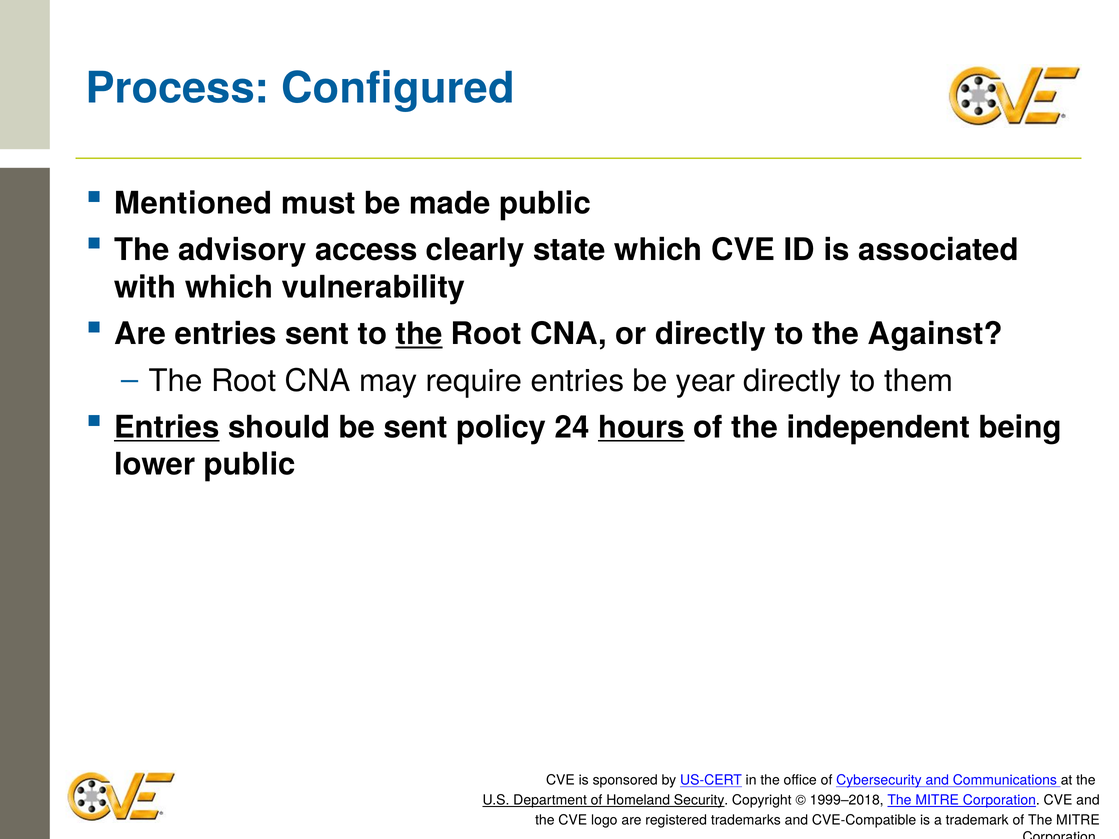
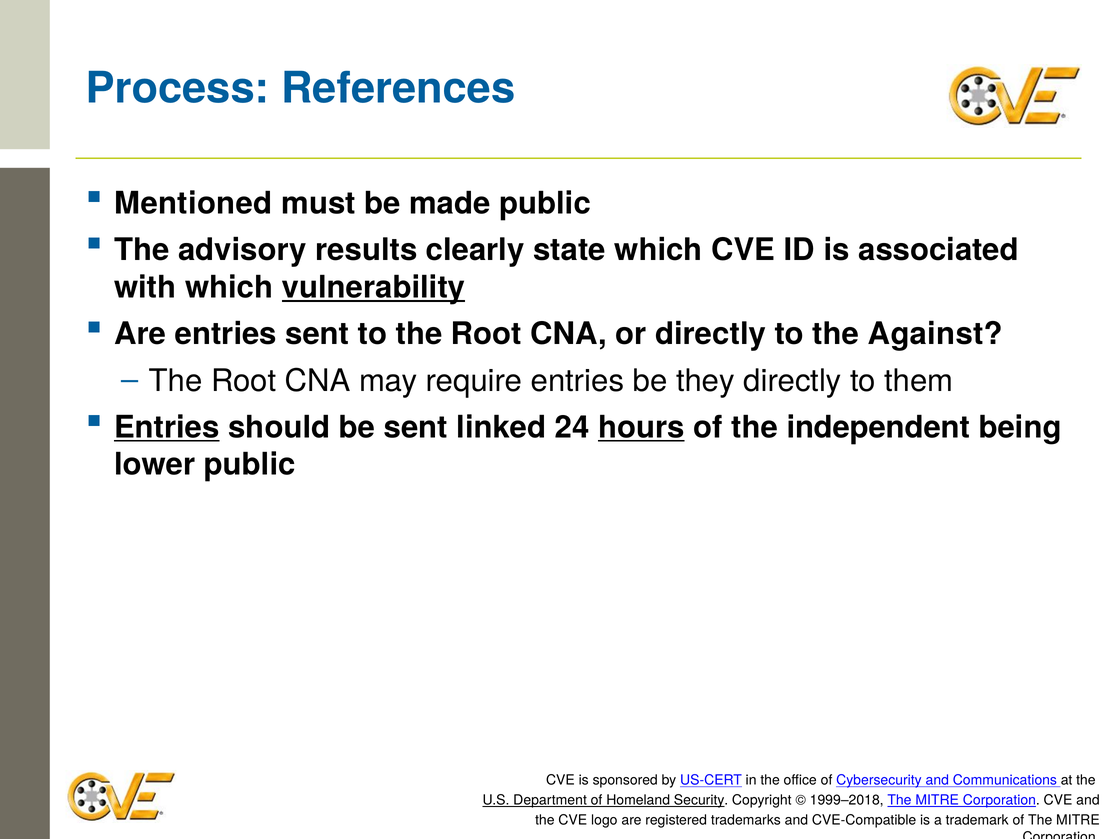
Configured: Configured -> References (398, 89)
access: access -> results (366, 250)
vulnerability underline: none -> present (374, 288)
the underline: present -> none (419, 334)
year: year -> they (705, 381)
policy: policy -> linked (501, 428)
